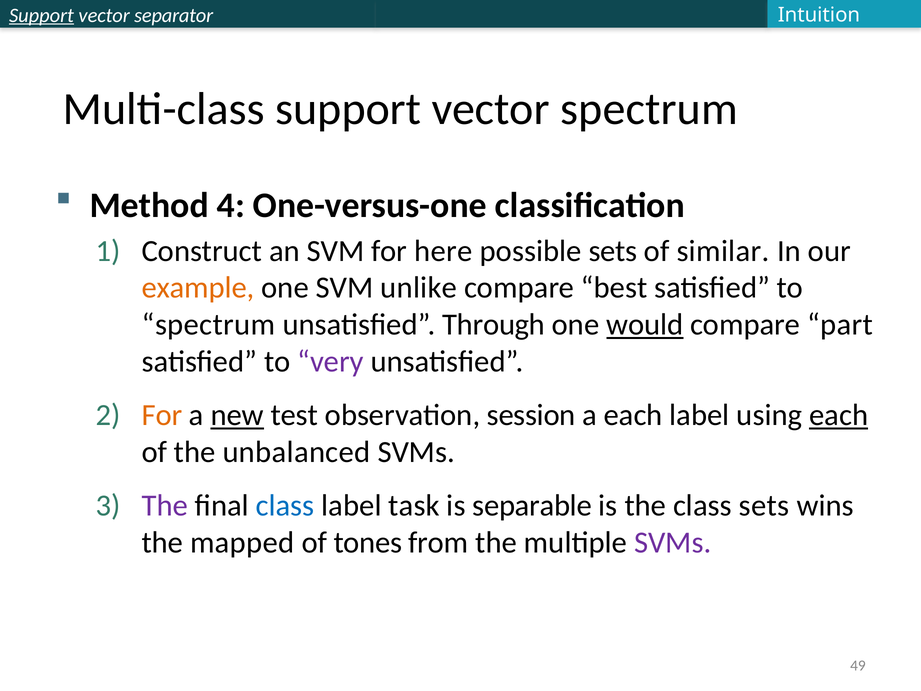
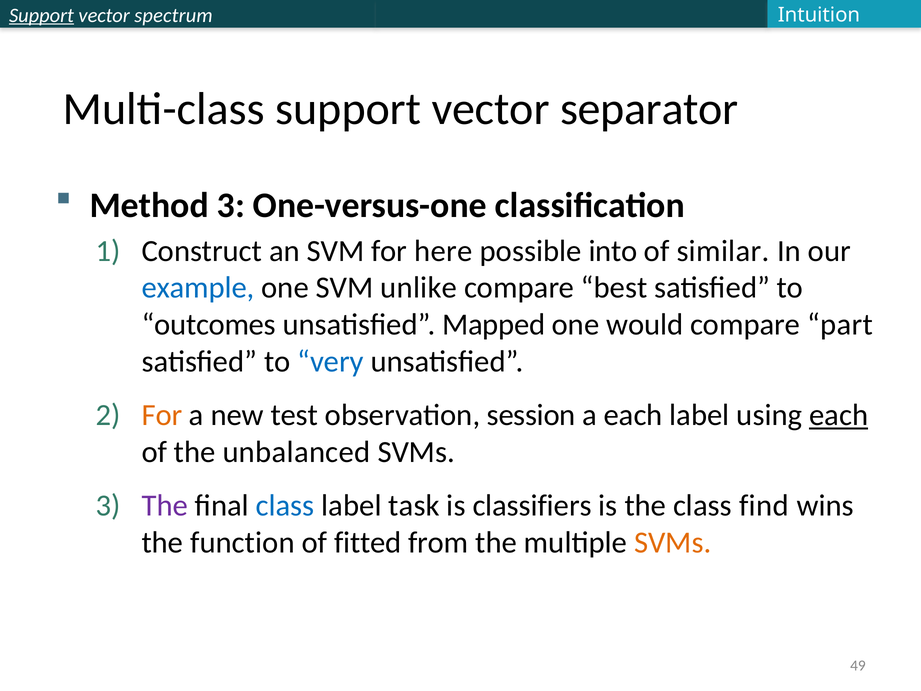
separator: separator -> spectrum (174, 15)
vector spectrum: spectrum -> separator (649, 109)
Method 4: 4 -> 3 (231, 205)
possible sets: sets -> into (613, 251)
example colour: orange -> blue (198, 288)
spectrum: spectrum -> outcomes (209, 325)
Through: Through -> Mapped (494, 325)
would underline: present -> none (645, 325)
very colour: purple -> blue (330, 361)
new underline: present -> none (237, 415)
separable: separable -> classifiers (532, 506)
class sets: sets -> find (764, 506)
mapped: mapped -> function (242, 542)
tones: tones -> fitted (368, 542)
SVMs colour: purple -> orange (673, 542)
